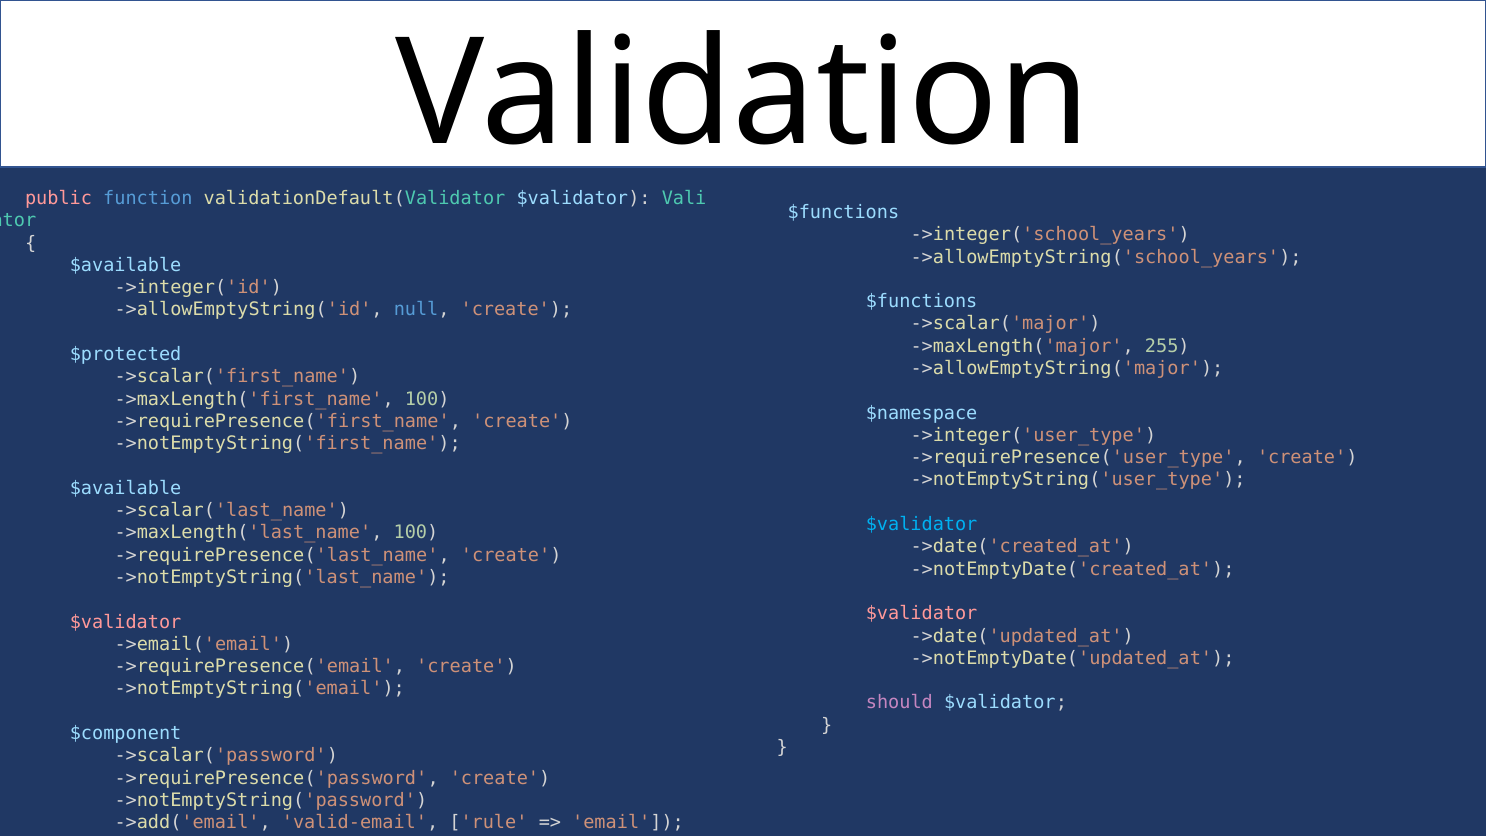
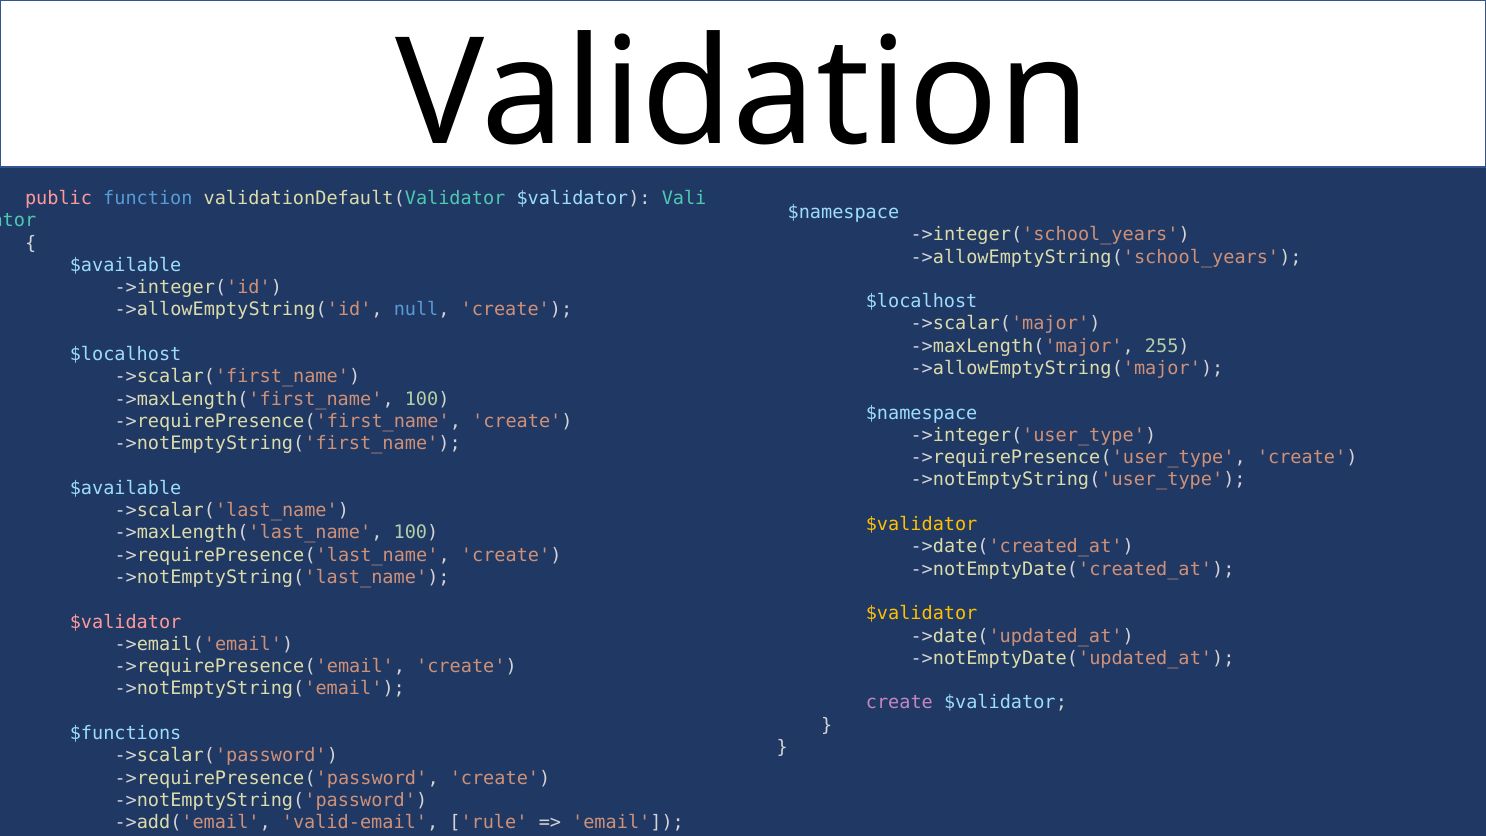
$functions: $functions -> $namespace (843, 212)
$functions: $functions -> $localhost (922, 301)
$protected: $protected -> $localhost (126, 354)
$validator colour: light blue -> yellow (922, 524)
$validator colour: pink -> yellow (922, 614)
should: should -> create (899, 703)
$component: $component -> $functions (126, 733)
